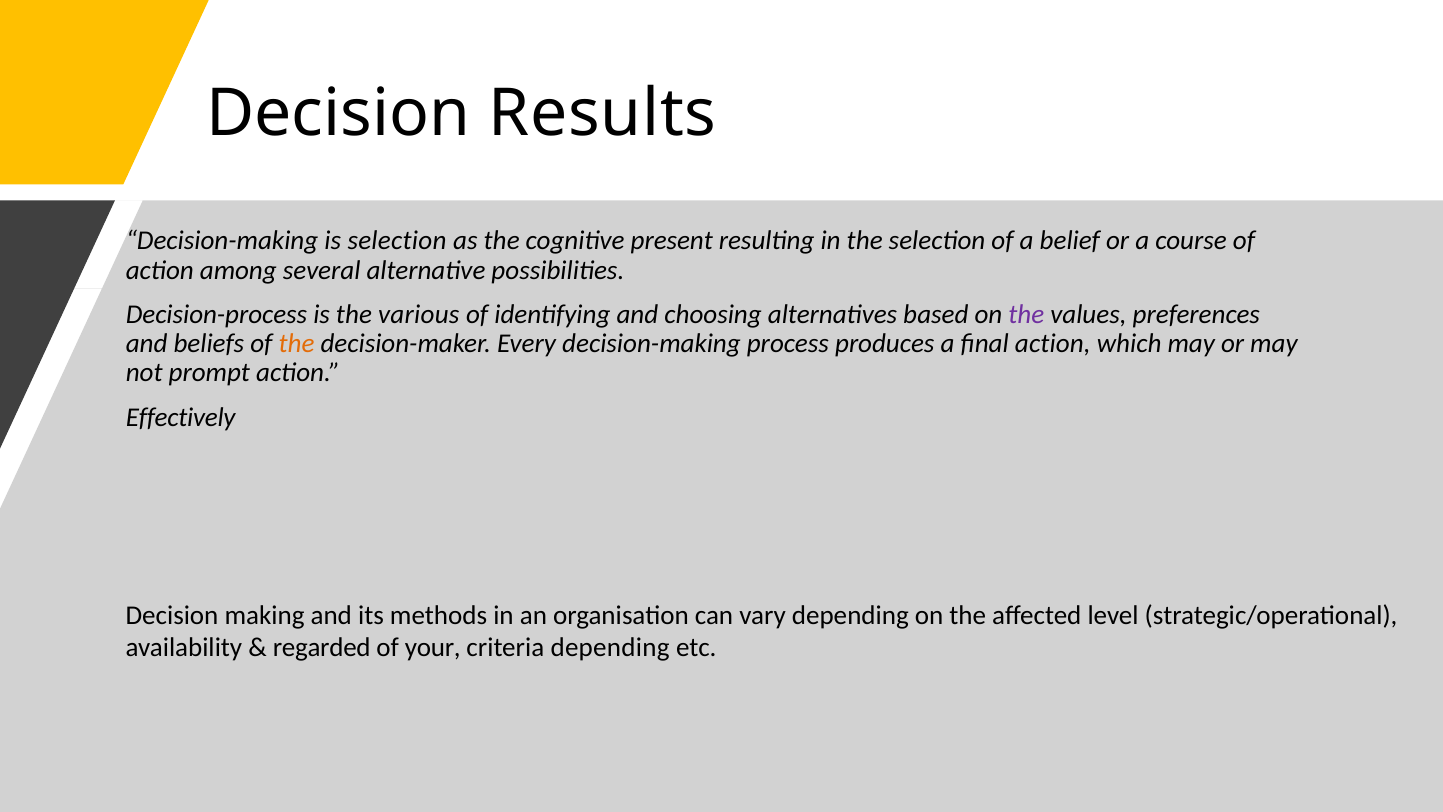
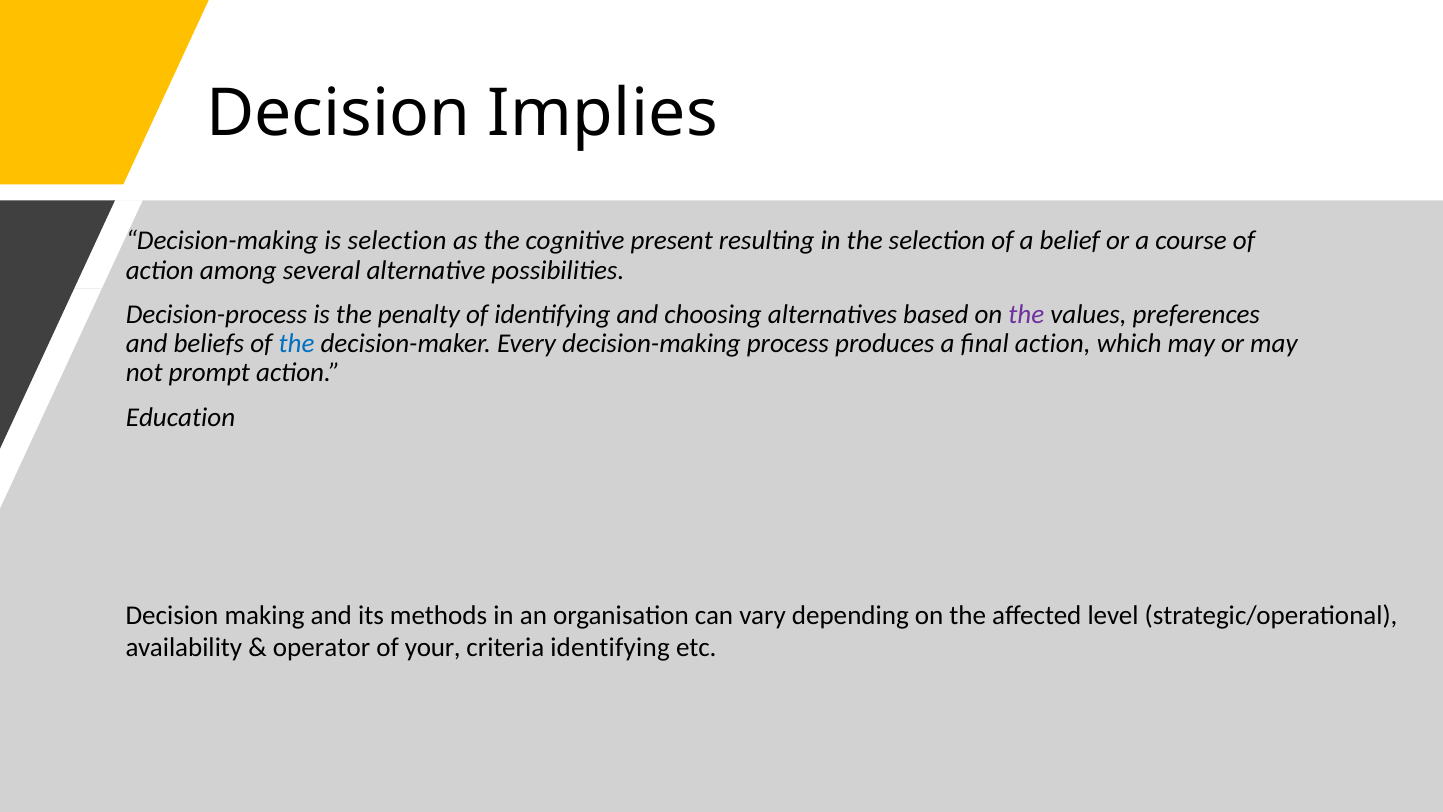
Results: Results -> Implies (603, 113)
various: various -> penalty (419, 314)
the colour: orange -> blue (296, 344)
Effectively: Effectively -> Education (181, 417)
regarded: regarded -> operator (322, 648)
criteria depending: depending -> identifying (610, 648)
